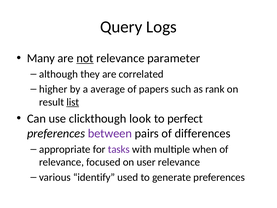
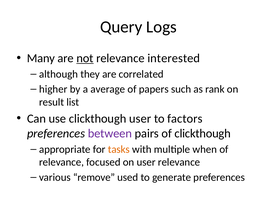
parameter: parameter -> interested (174, 58)
list underline: present -> none (73, 102)
clickthough look: look -> user (140, 118)
perfect: perfect -> factors (185, 118)
of differences: differences -> clickthough (203, 133)
tasks colour: purple -> orange (119, 149)
identify: identify -> remove (94, 177)
